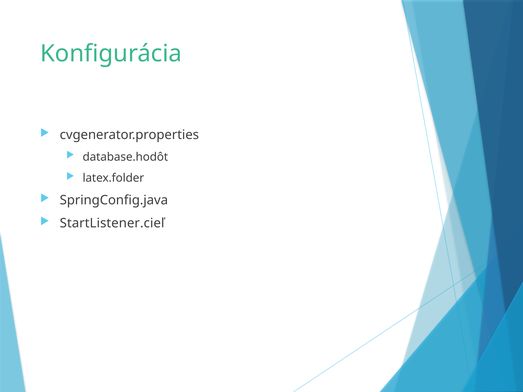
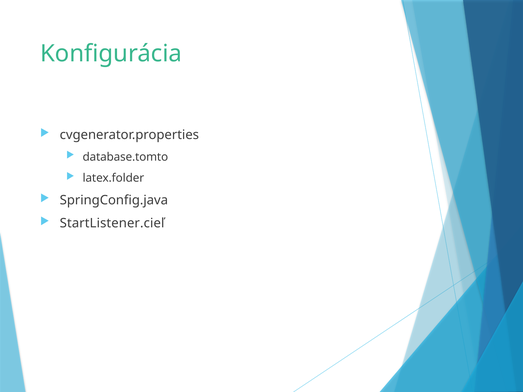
database.hodôt: database.hodôt -> database.tomto (125, 157)
